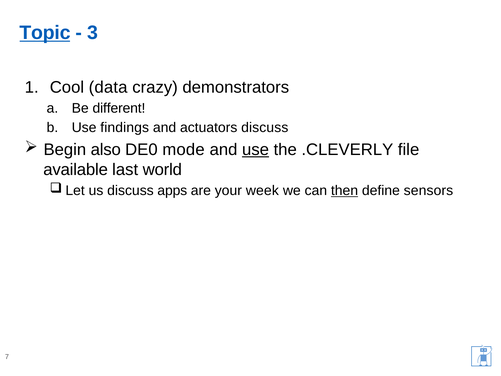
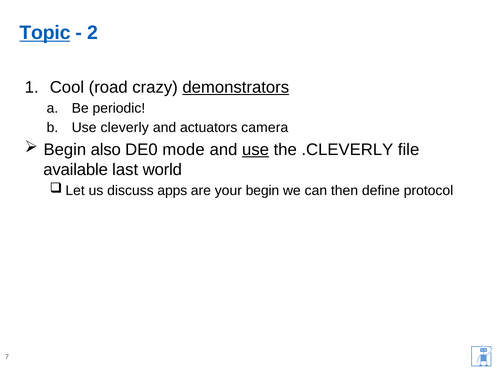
3: 3 -> 2 (93, 33)
data: data -> road (108, 87)
demonstrators underline: none -> present (236, 87)
different: different -> periodic (119, 108)
findings: findings -> cleverly (125, 128)
actuators discuss: discuss -> camera (265, 128)
your week: week -> begin (262, 190)
then underline: present -> none (345, 190)
sensors: sensors -> protocol (429, 190)
